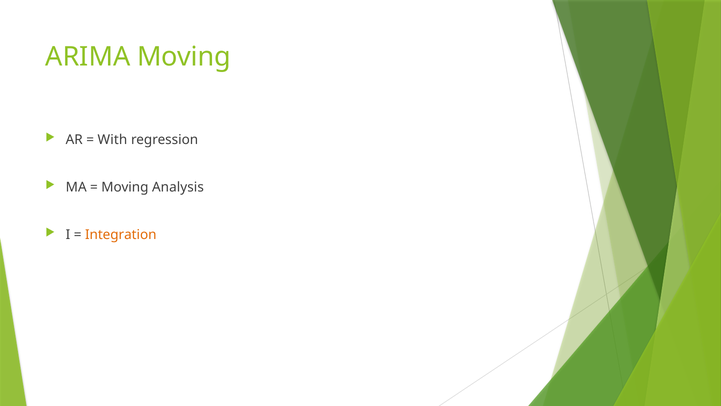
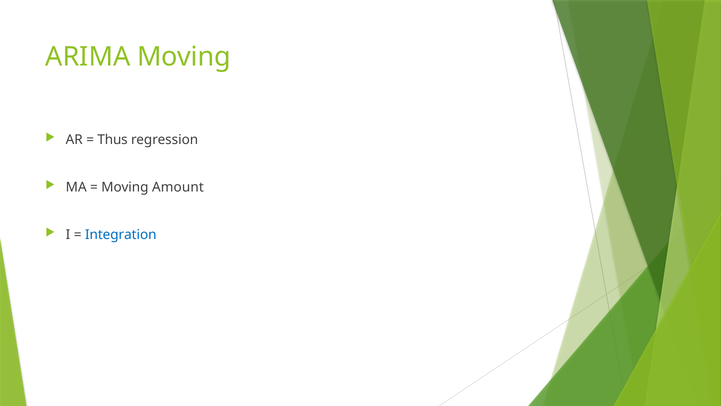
With: With -> Thus (113, 140)
Analysis: Analysis -> Amount (178, 187)
Integration colour: orange -> blue (121, 234)
